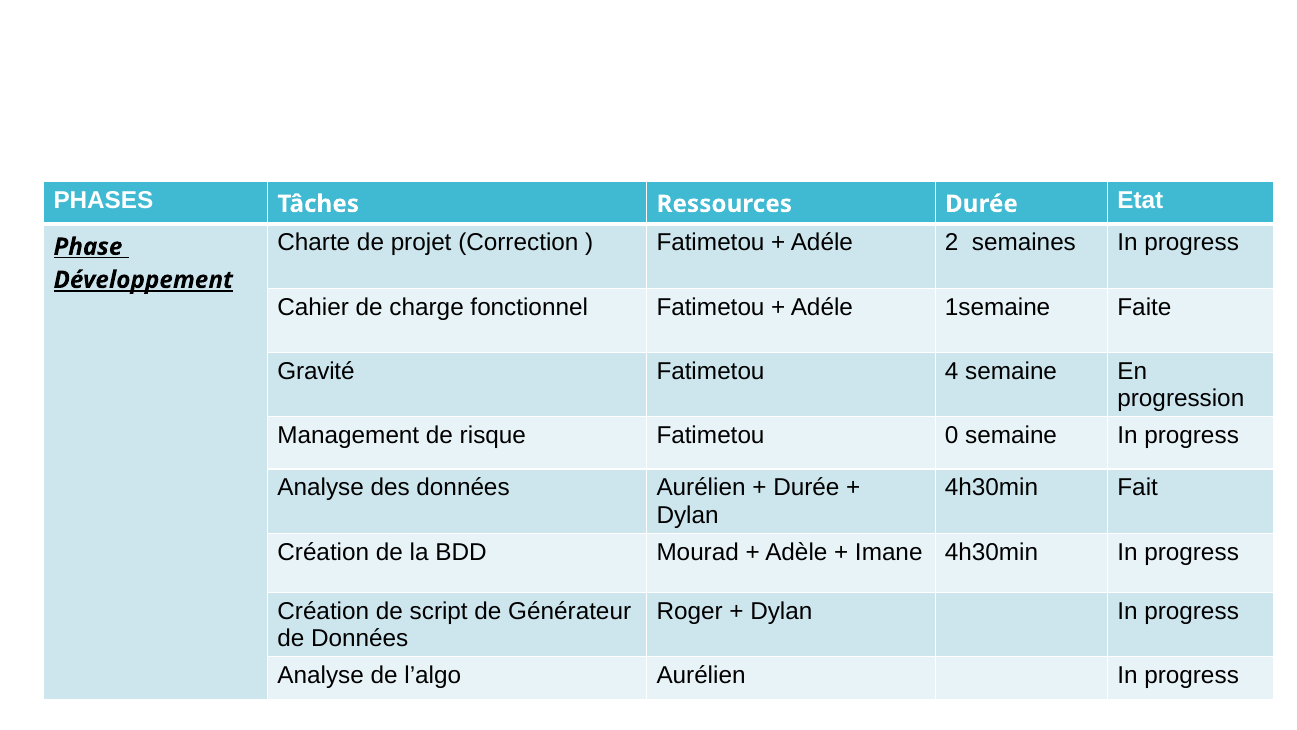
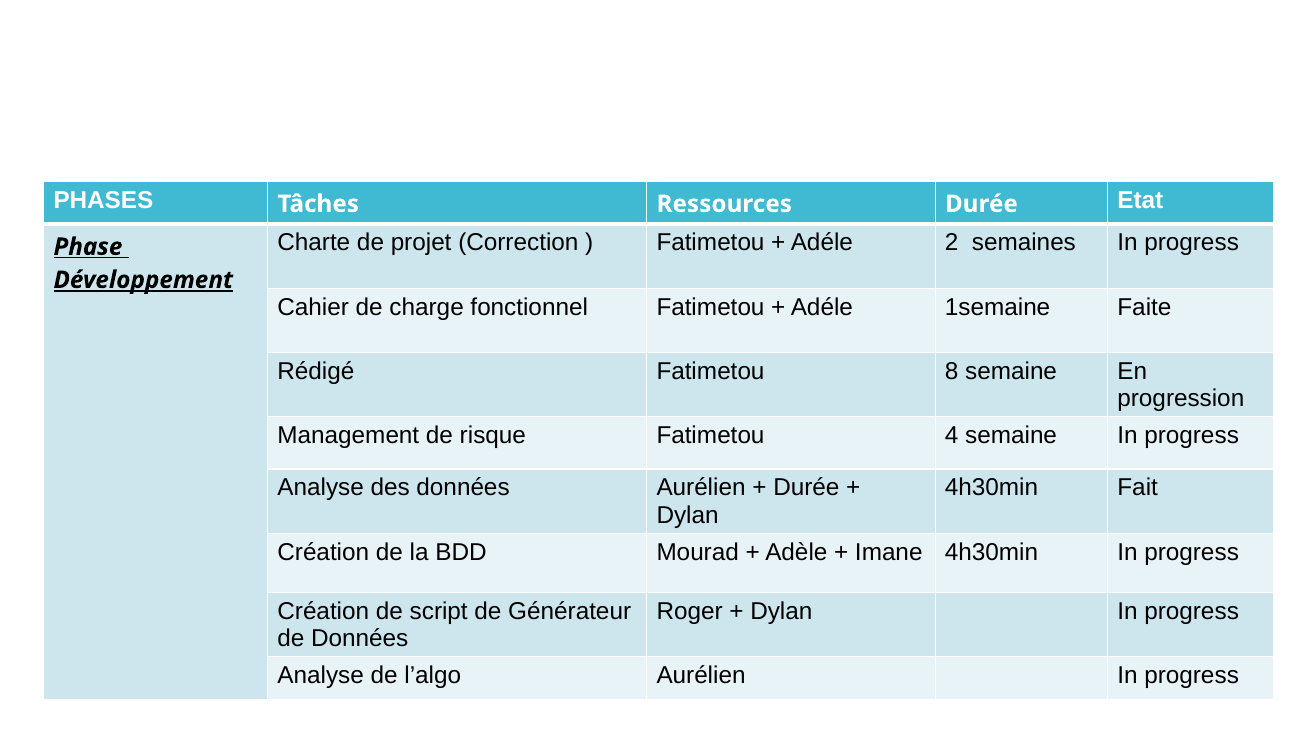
Gravité: Gravité -> Rédigé (316, 371)
4: 4 -> 8 (952, 371)
0: 0 -> 4 (952, 435)
